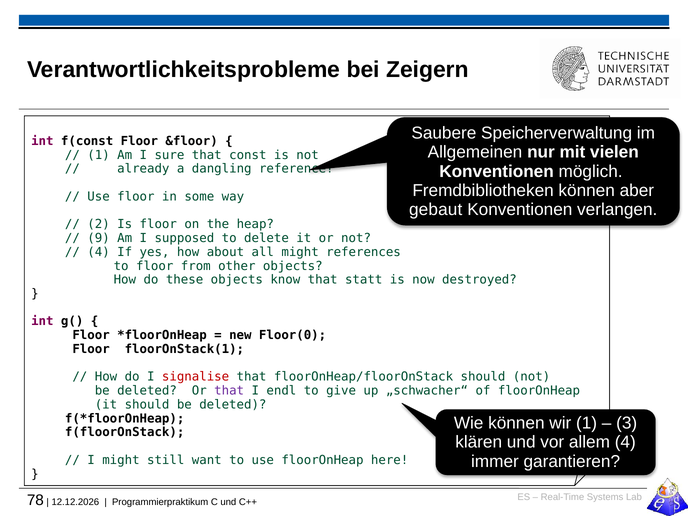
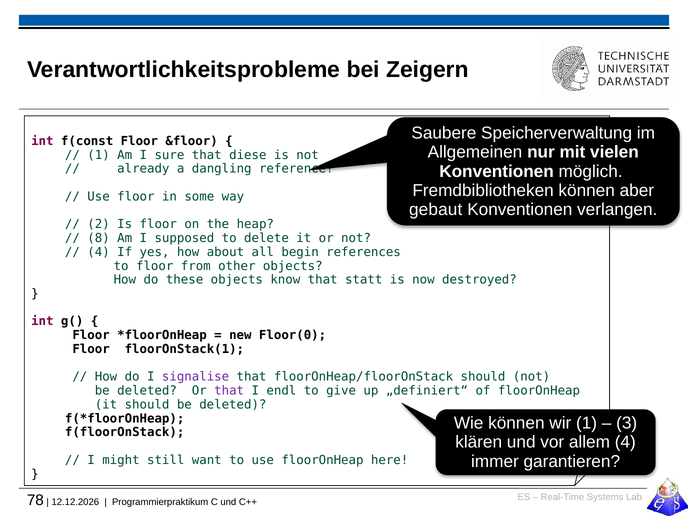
const: const -> diese (248, 155)
9: 9 -> 8 (99, 238)
all might: might -> begin (300, 252)
signalise colour: red -> purple (196, 377)
„schwacher“: „schwacher“ -> „definiert“ (427, 391)
